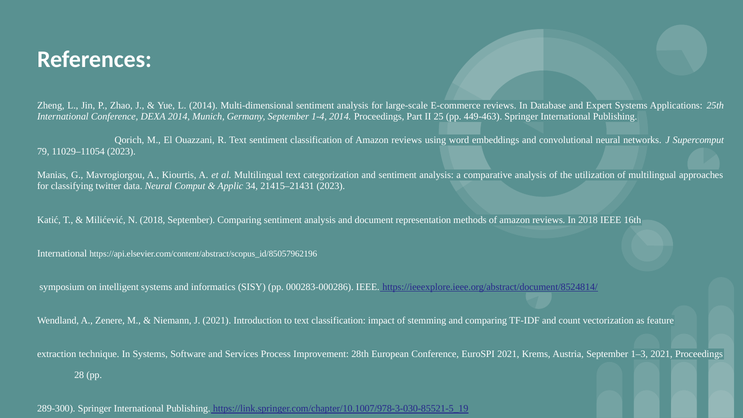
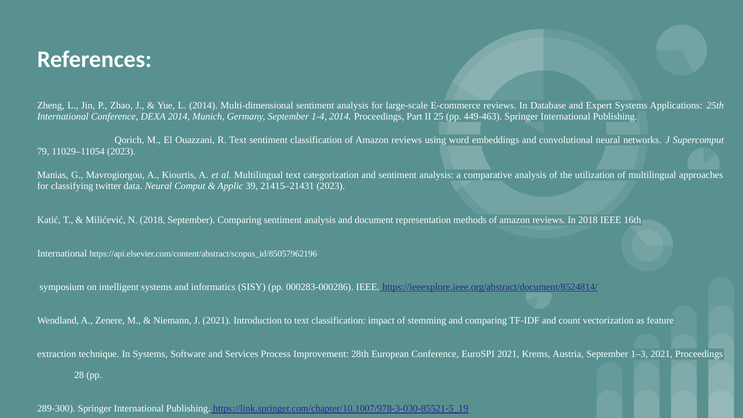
34: 34 -> 39 (252, 186)
